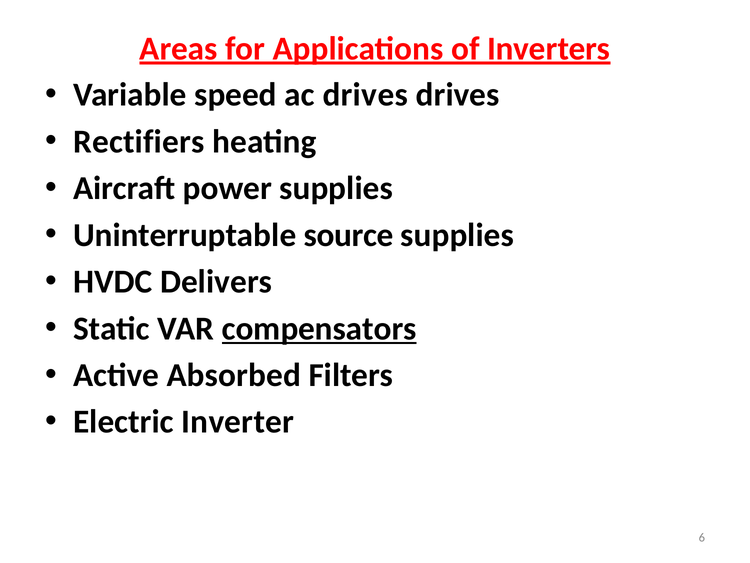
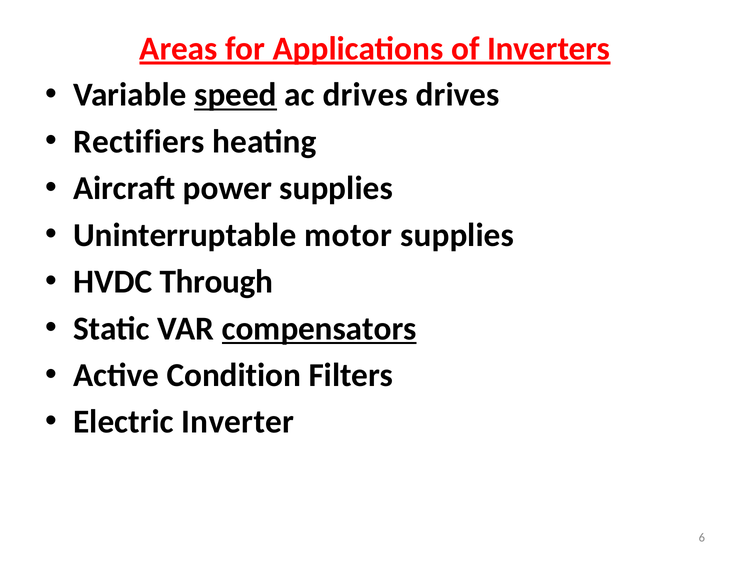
speed underline: none -> present (236, 95)
source: source -> motor (348, 235)
Delivers: Delivers -> Through (216, 282)
Absorbed: Absorbed -> Condition (234, 375)
